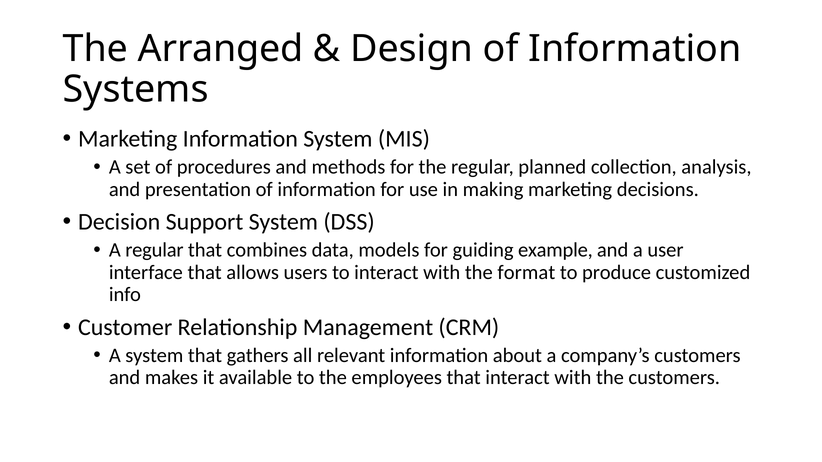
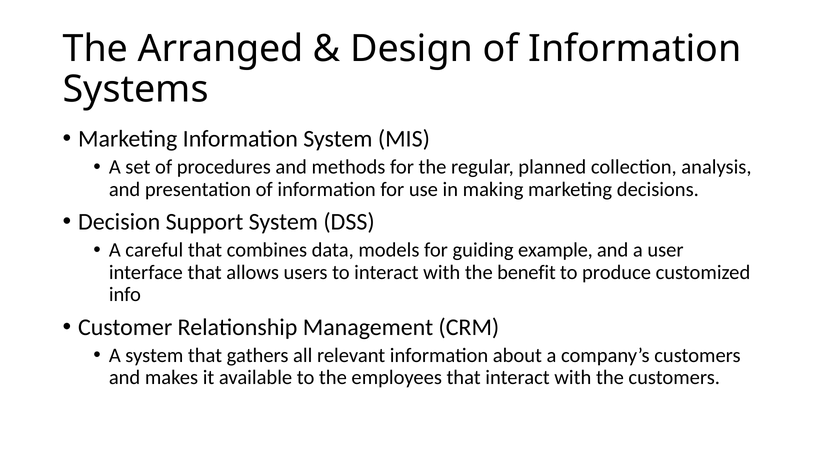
A regular: regular -> careful (154, 250)
format: format -> benefit (527, 273)
